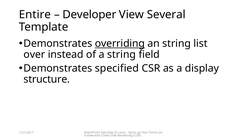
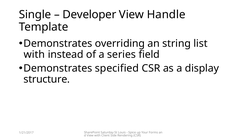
Entire: Entire -> Single (35, 15)
Several: Several -> Handle (166, 15)
overriding underline: present -> none (120, 44)
over: over -> with (34, 55)
a string: string -> series (122, 55)
